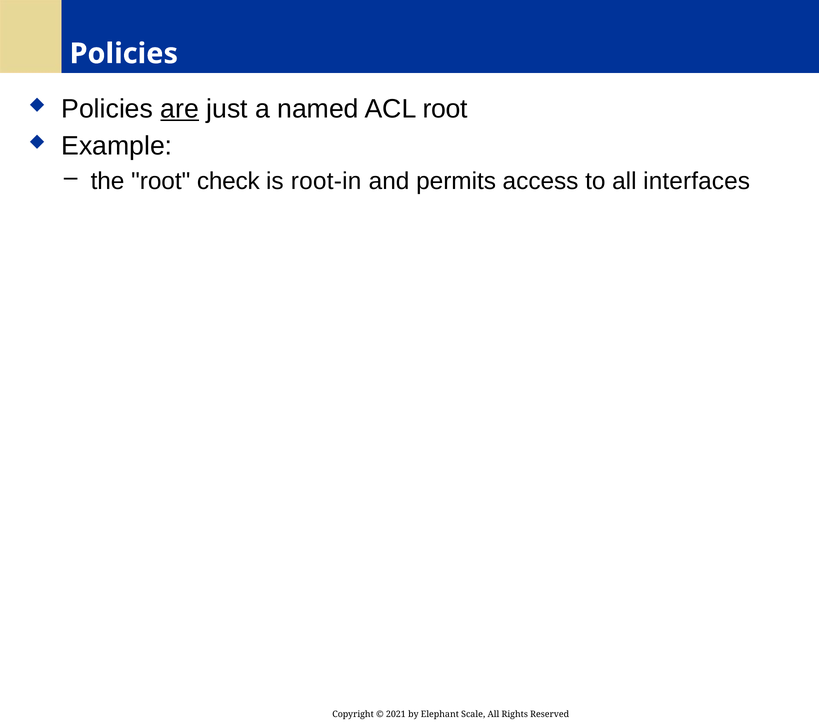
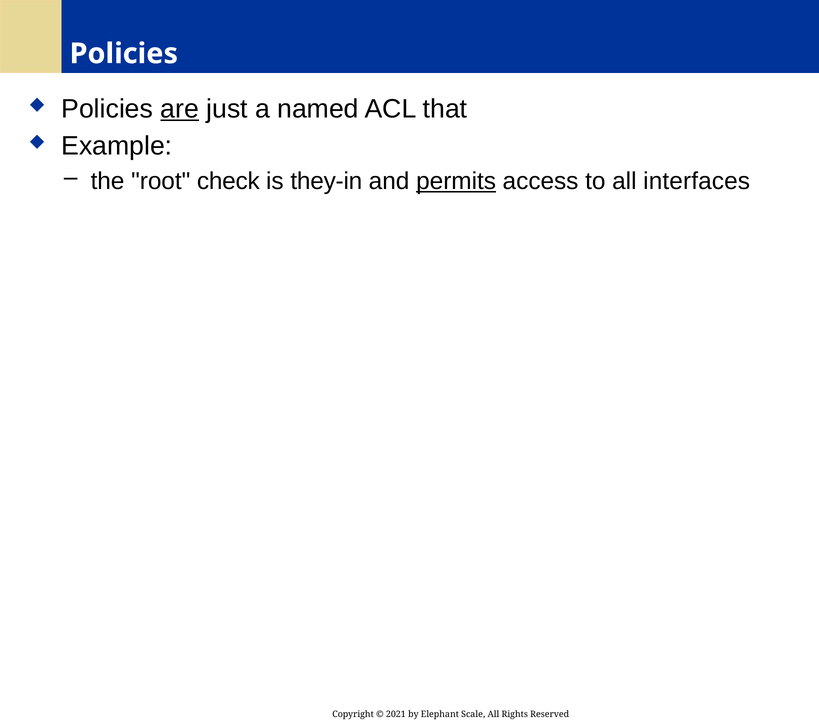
ACL root: root -> that (445, 109)
root-in: root-in -> they-in (326, 181)
permits underline: none -> present (456, 181)
